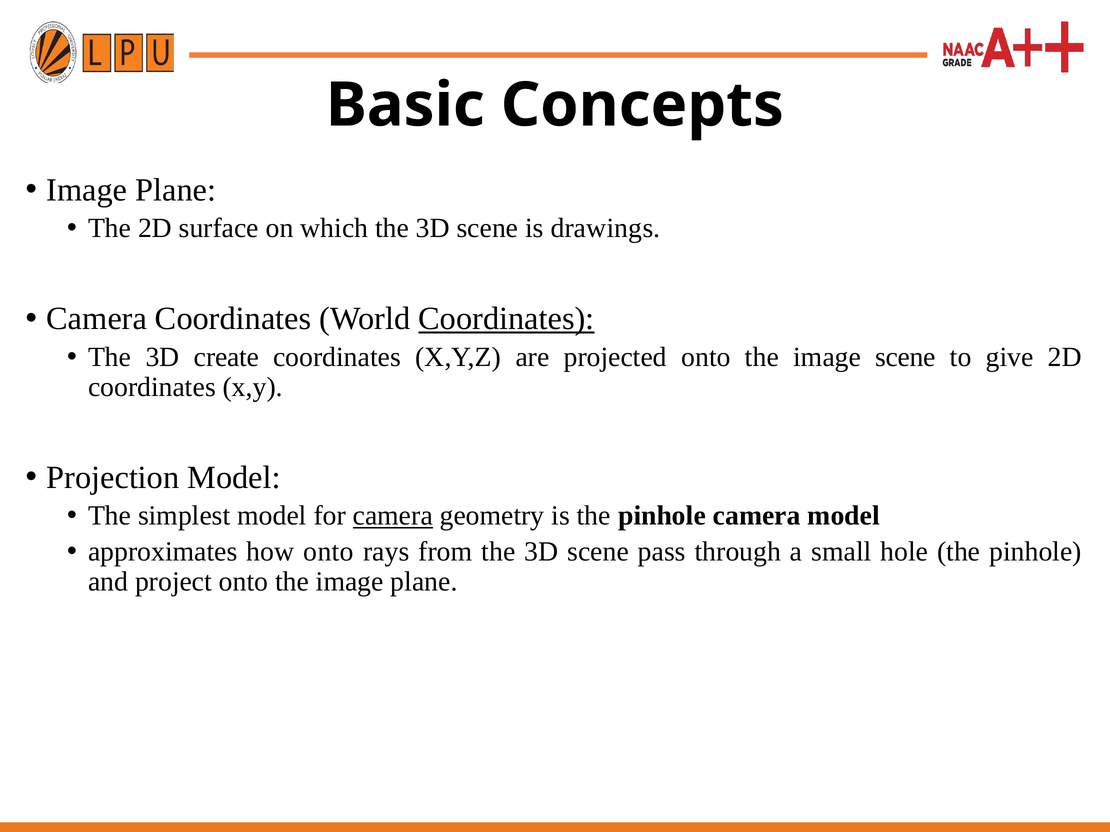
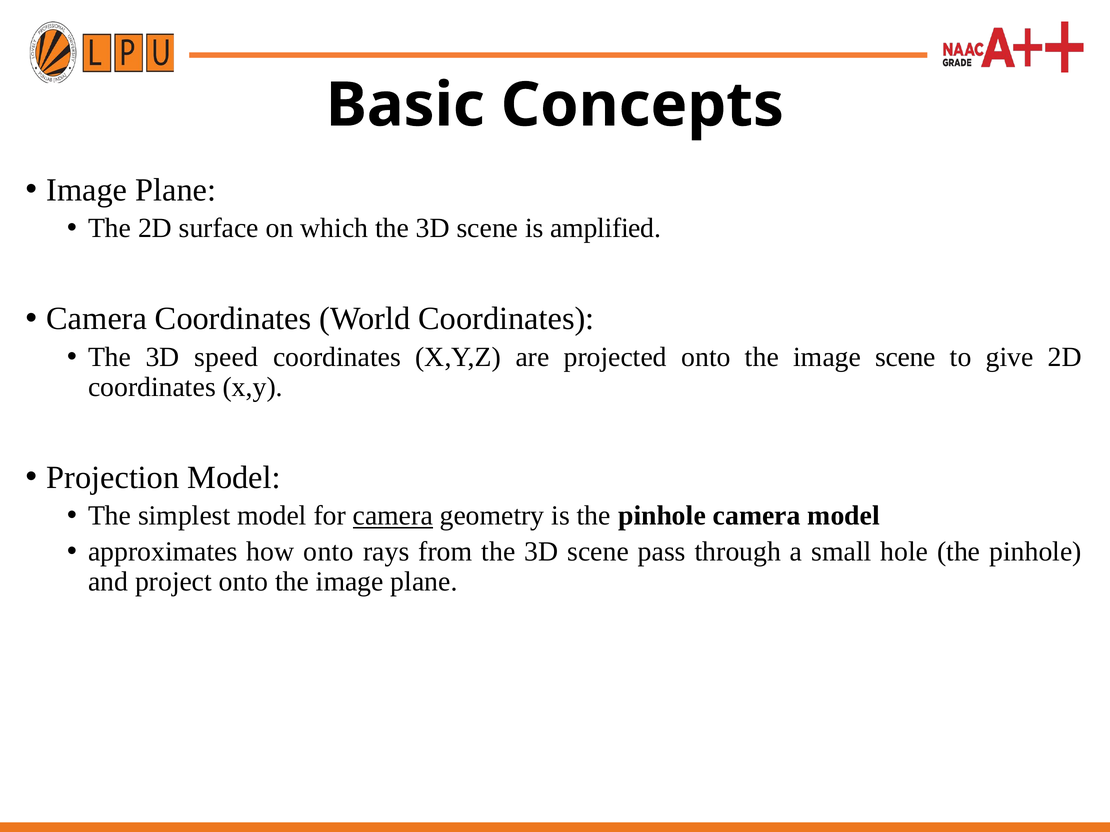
drawings: drawings -> amplified (606, 228)
Coordinates underline: present -> none (506, 319)
create: create -> speed (226, 357)
